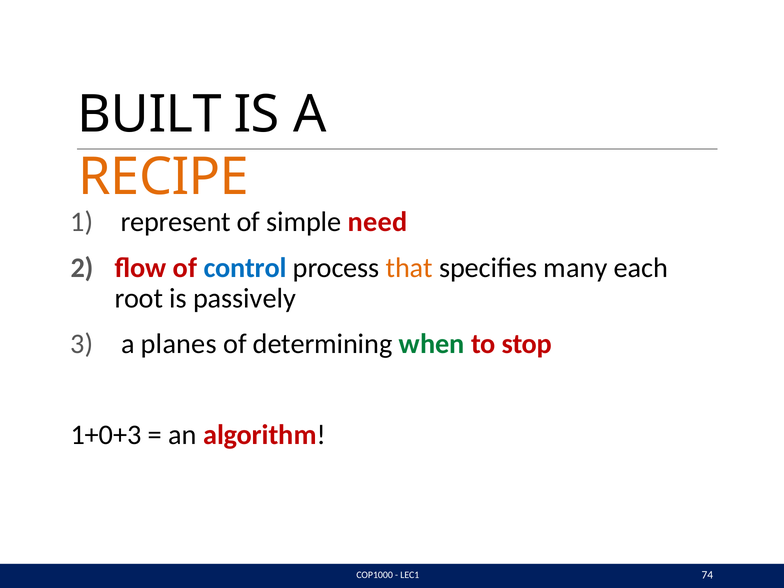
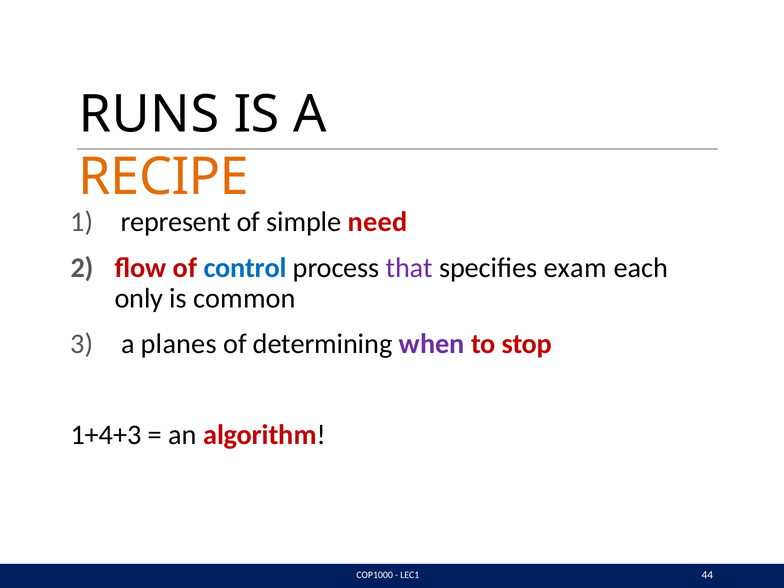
BUILT: BUILT -> RUNS (149, 114)
that colour: orange -> purple (409, 268)
many: many -> exam (575, 268)
root: root -> only (139, 299)
passively: passively -> common (244, 299)
when colour: green -> purple (432, 344)
1+0+3: 1+0+3 -> 1+4+3 (106, 435)
74: 74 -> 44 (707, 575)
